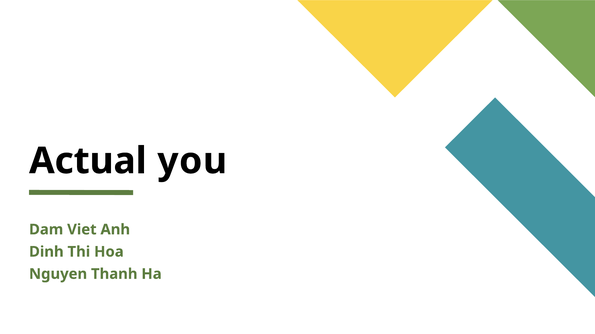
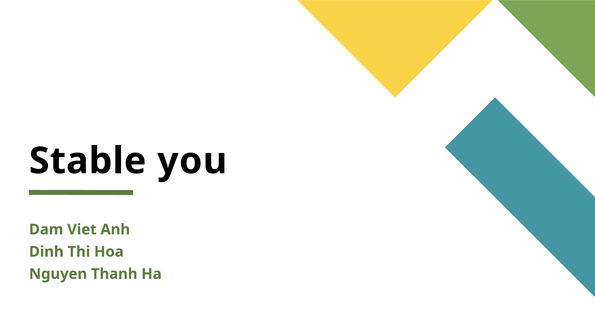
Actual: Actual -> Stable (88, 161)
